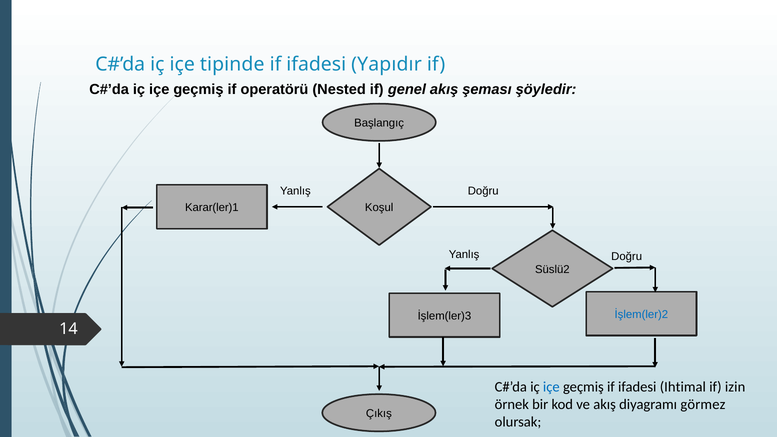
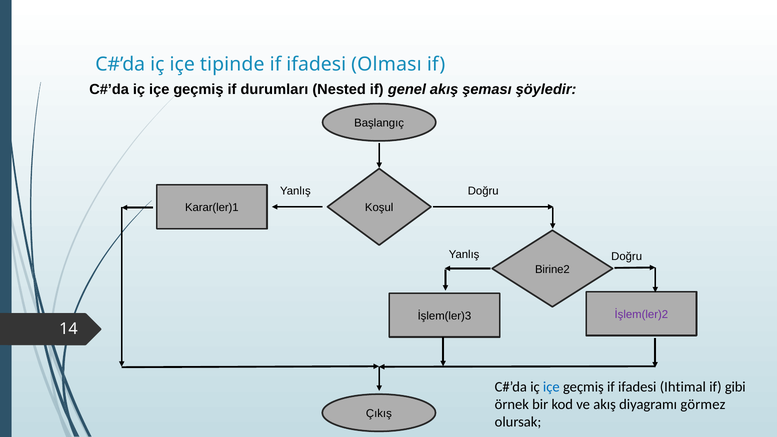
Yapıdır: Yapıdır -> Olması (386, 64)
operatörü: operatörü -> durumları (274, 89)
Süslü2: Süslü2 -> Birine2 (552, 269)
İşlem(ler)2 colour: blue -> purple (641, 314)
izin: izin -> gibi (735, 387)
